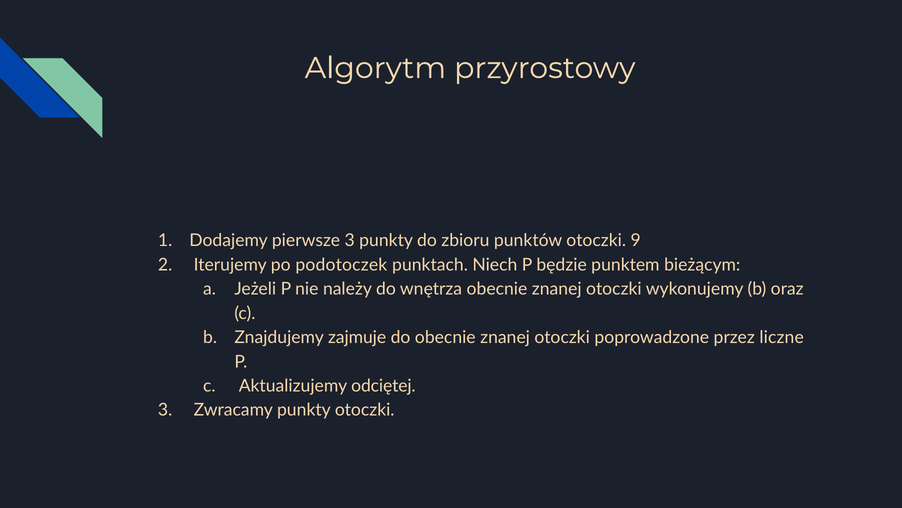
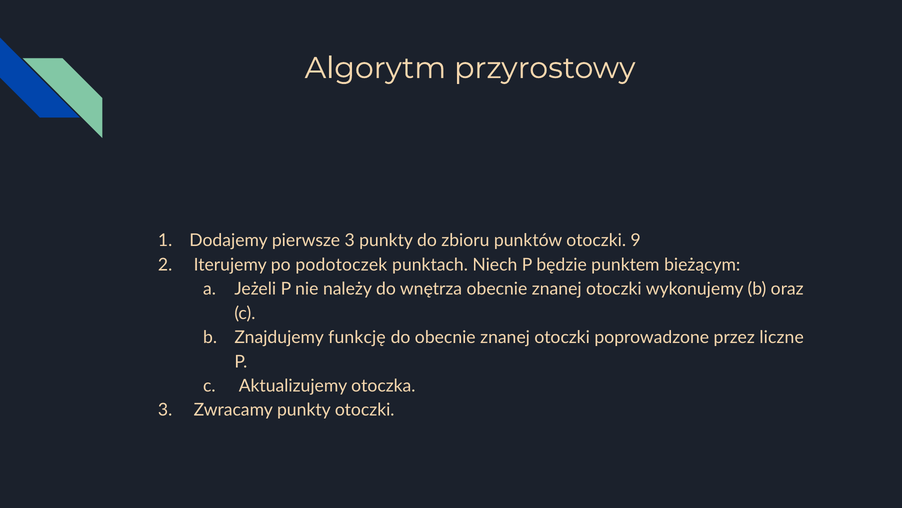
zajmuje: zajmuje -> funkcję (357, 337)
odciętej: odciętej -> otoczka (383, 386)
